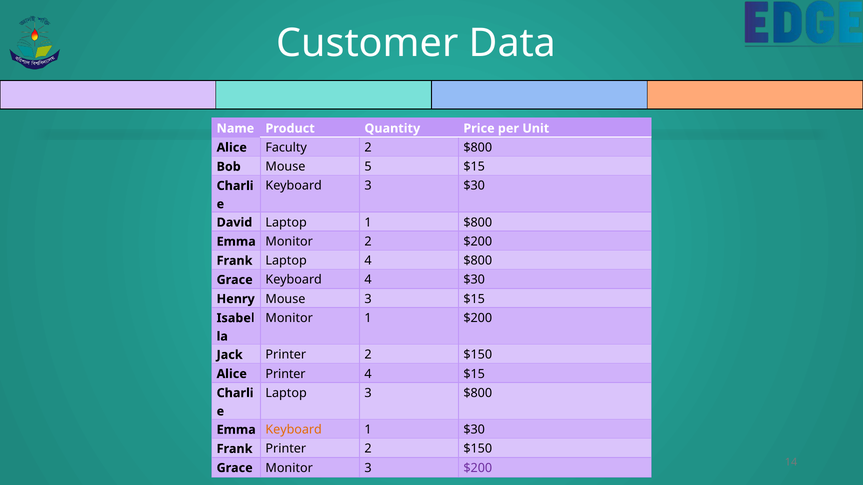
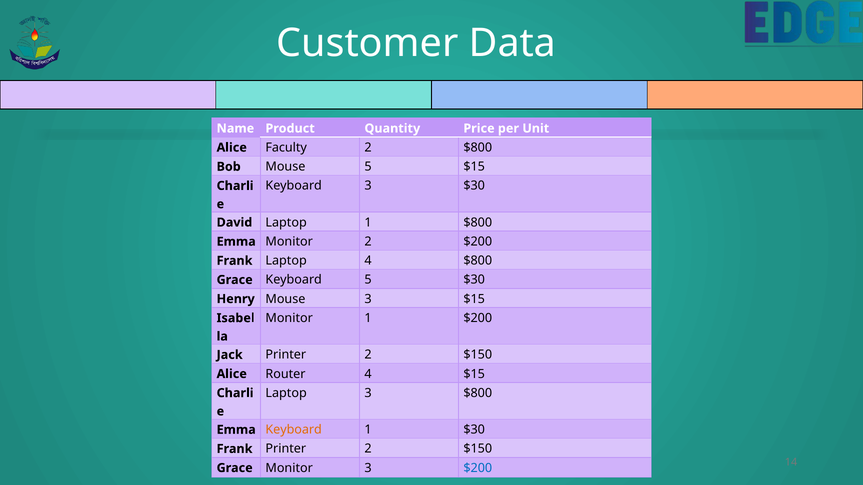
Keyboard 4: 4 -> 5 (368, 280)
Printer: Printer -> Router (285, 374)
$200 colour: purple -> blue (478, 468)
